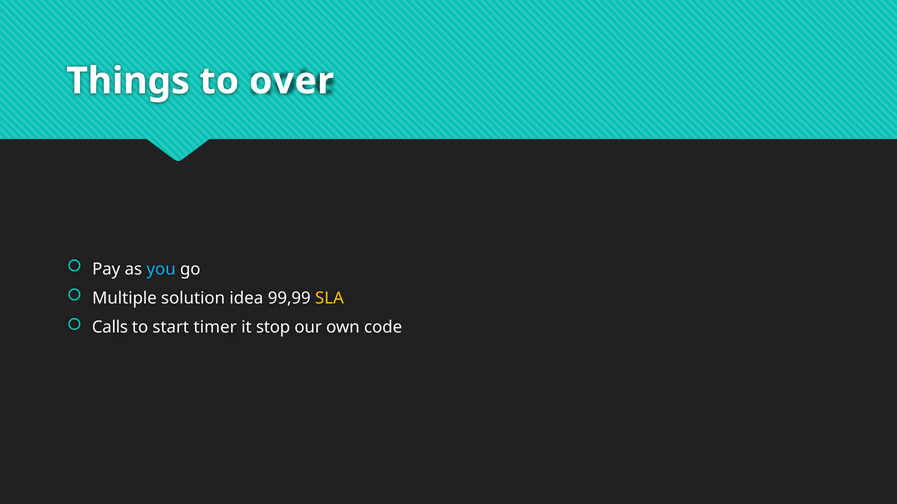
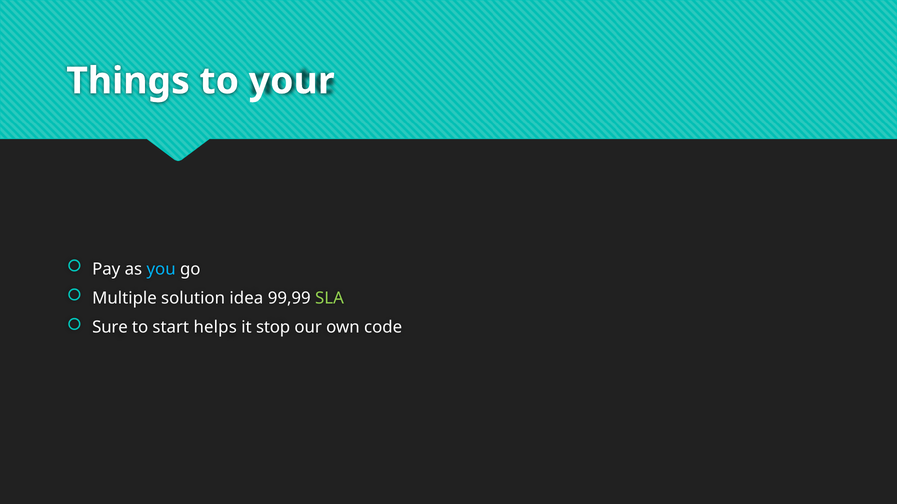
over: over -> your (292, 81)
SLA colour: yellow -> light green (329, 298)
Calls: Calls -> Sure (110, 328)
timer: timer -> helps (215, 328)
